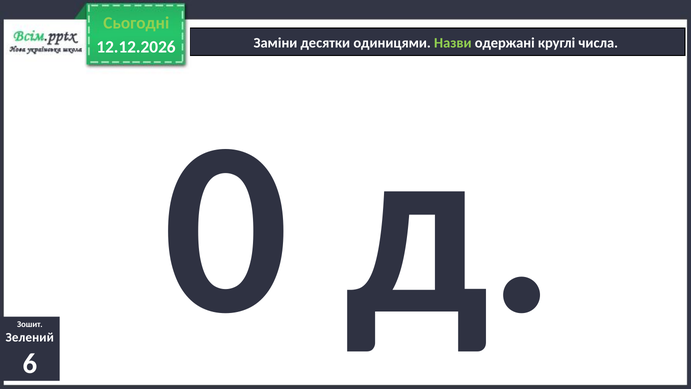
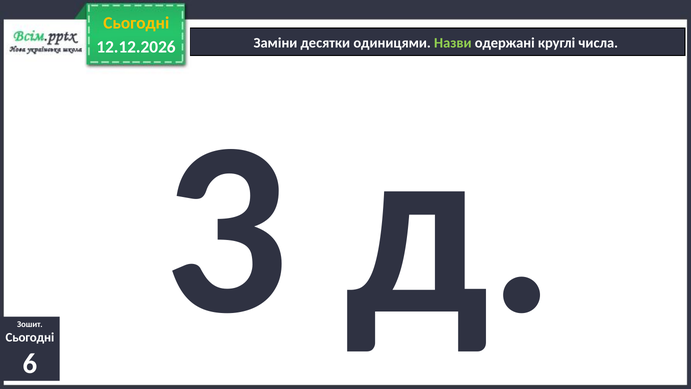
Сьогодні colour: light green -> yellow (136, 23)
Зелений: Зелений -> Сьогодні (30, 337)
0: 0 -> 3 (226, 230)
